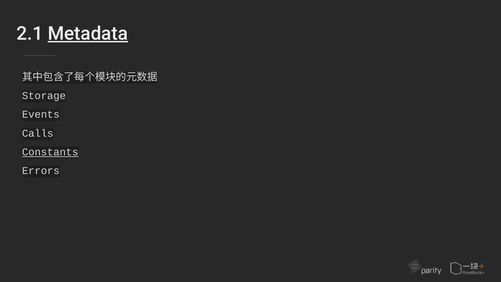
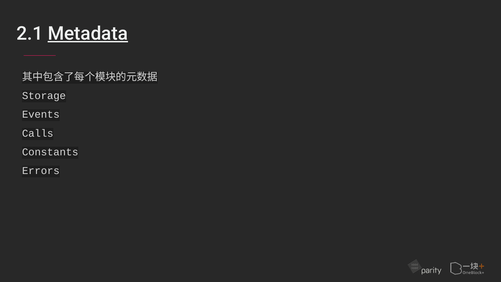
Constants underline: present -> none (50, 152)
